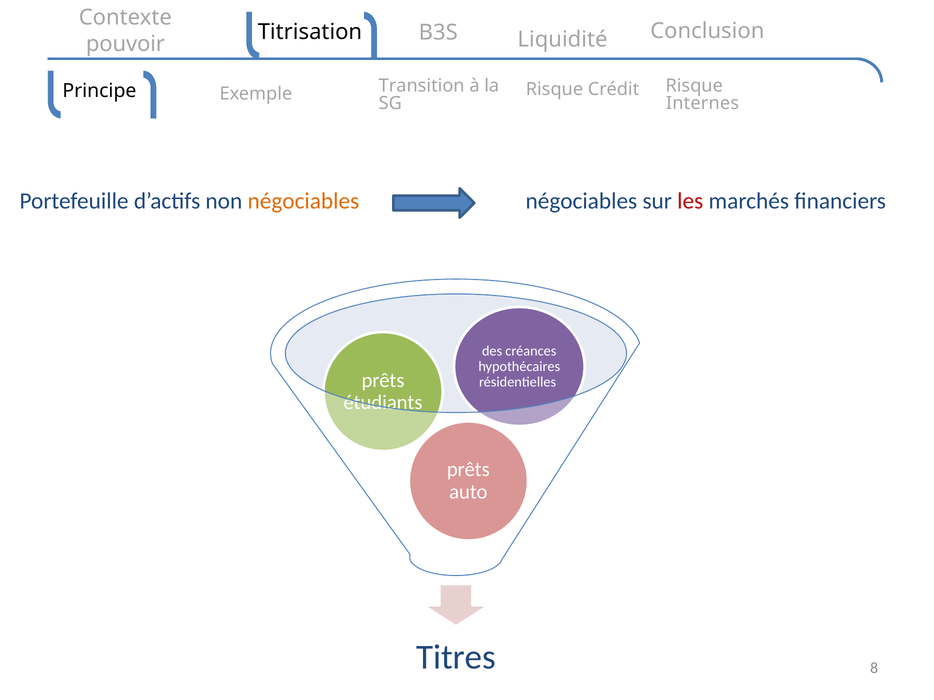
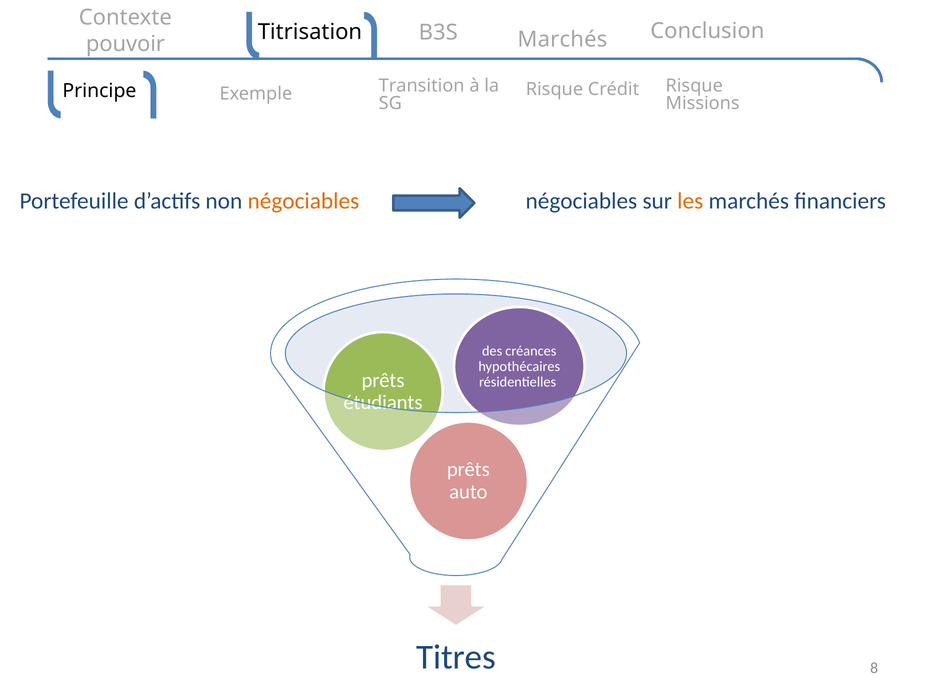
B3S Liquidité: Liquidité -> Marchés (562, 39)
Internes: Internes -> Missions (703, 103)
les colour: red -> orange (690, 201)
